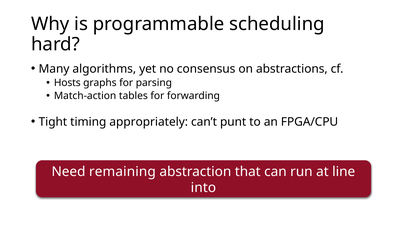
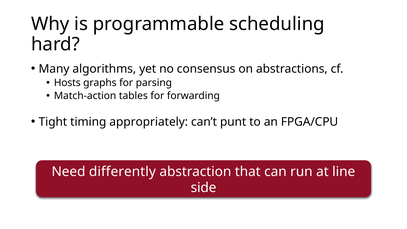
remaining: remaining -> differently (122, 171)
into: into -> side (204, 188)
